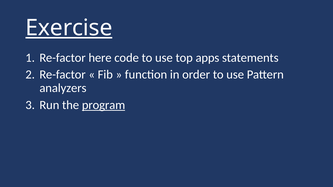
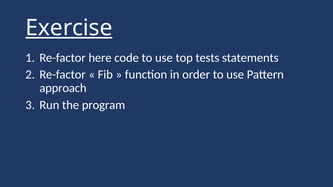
apps: apps -> tests (207, 58)
analyzers: analyzers -> approach (63, 88)
program underline: present -> none (104, 105)
